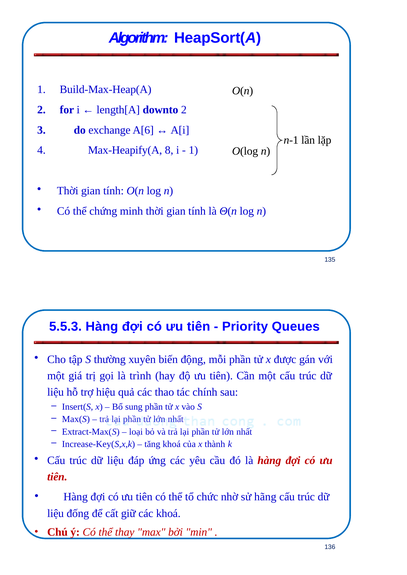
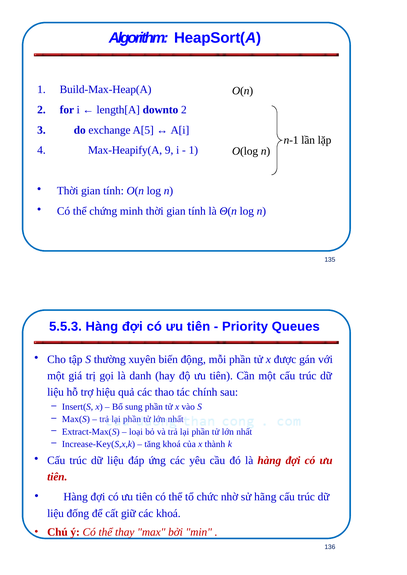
A[6: A[6 -> A[5 (143, 130)
8: 8 -> 9 (169, 150)
trình: trình -> danh (140, 376)
